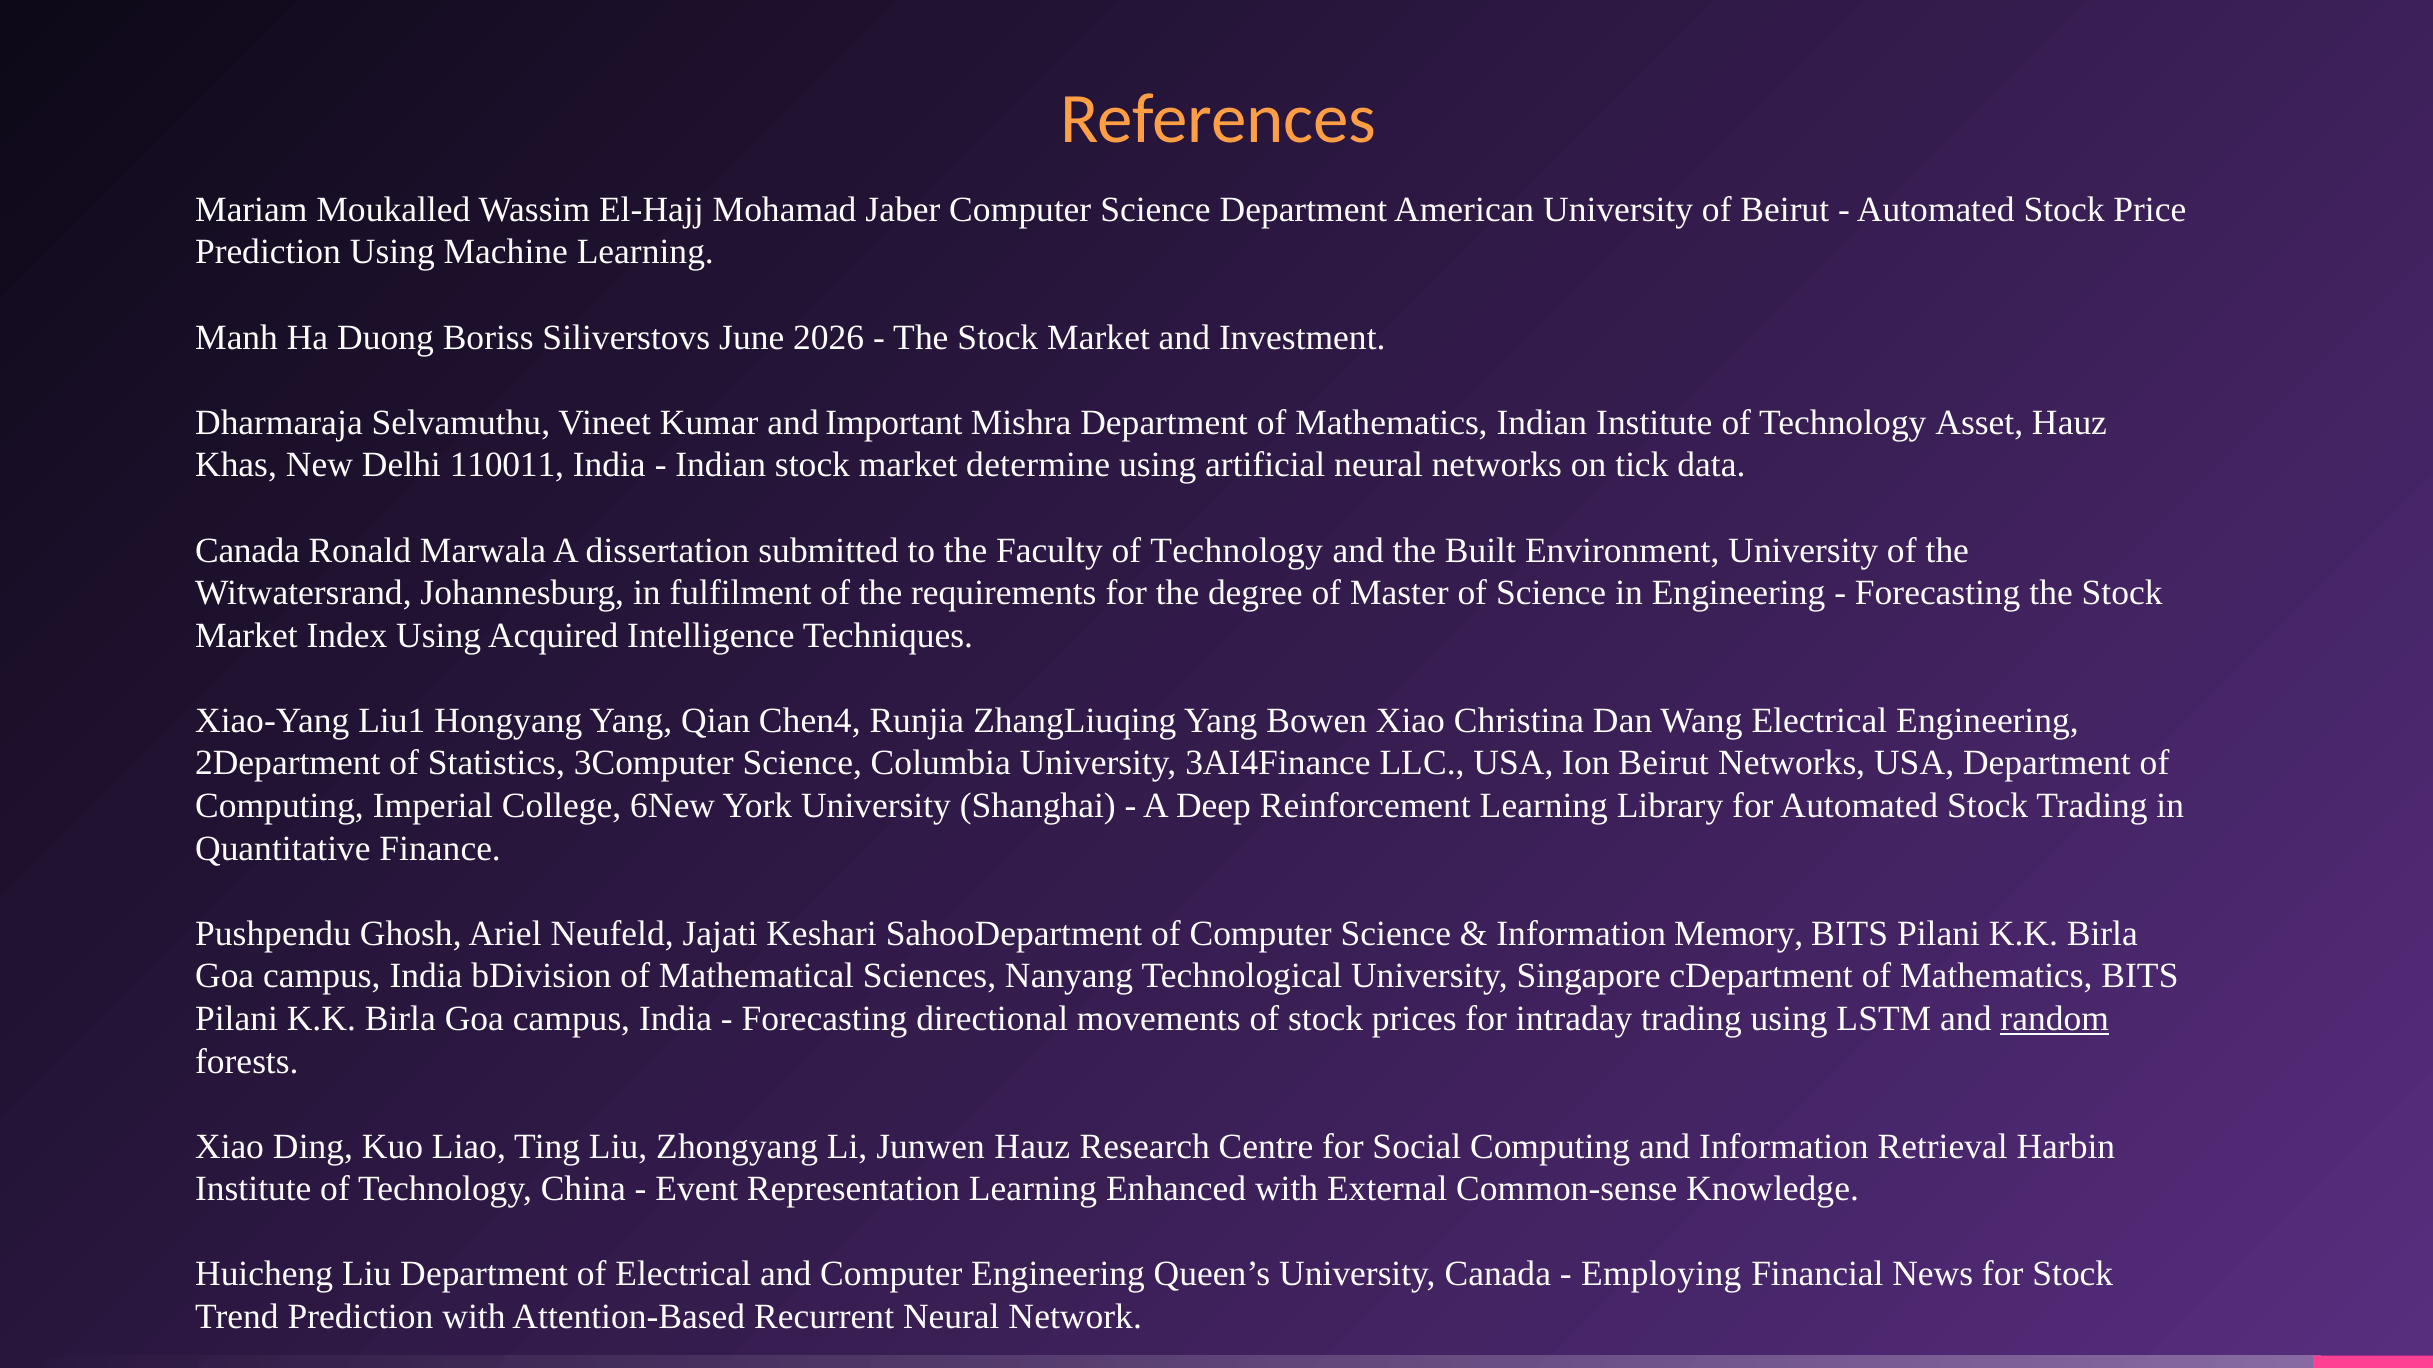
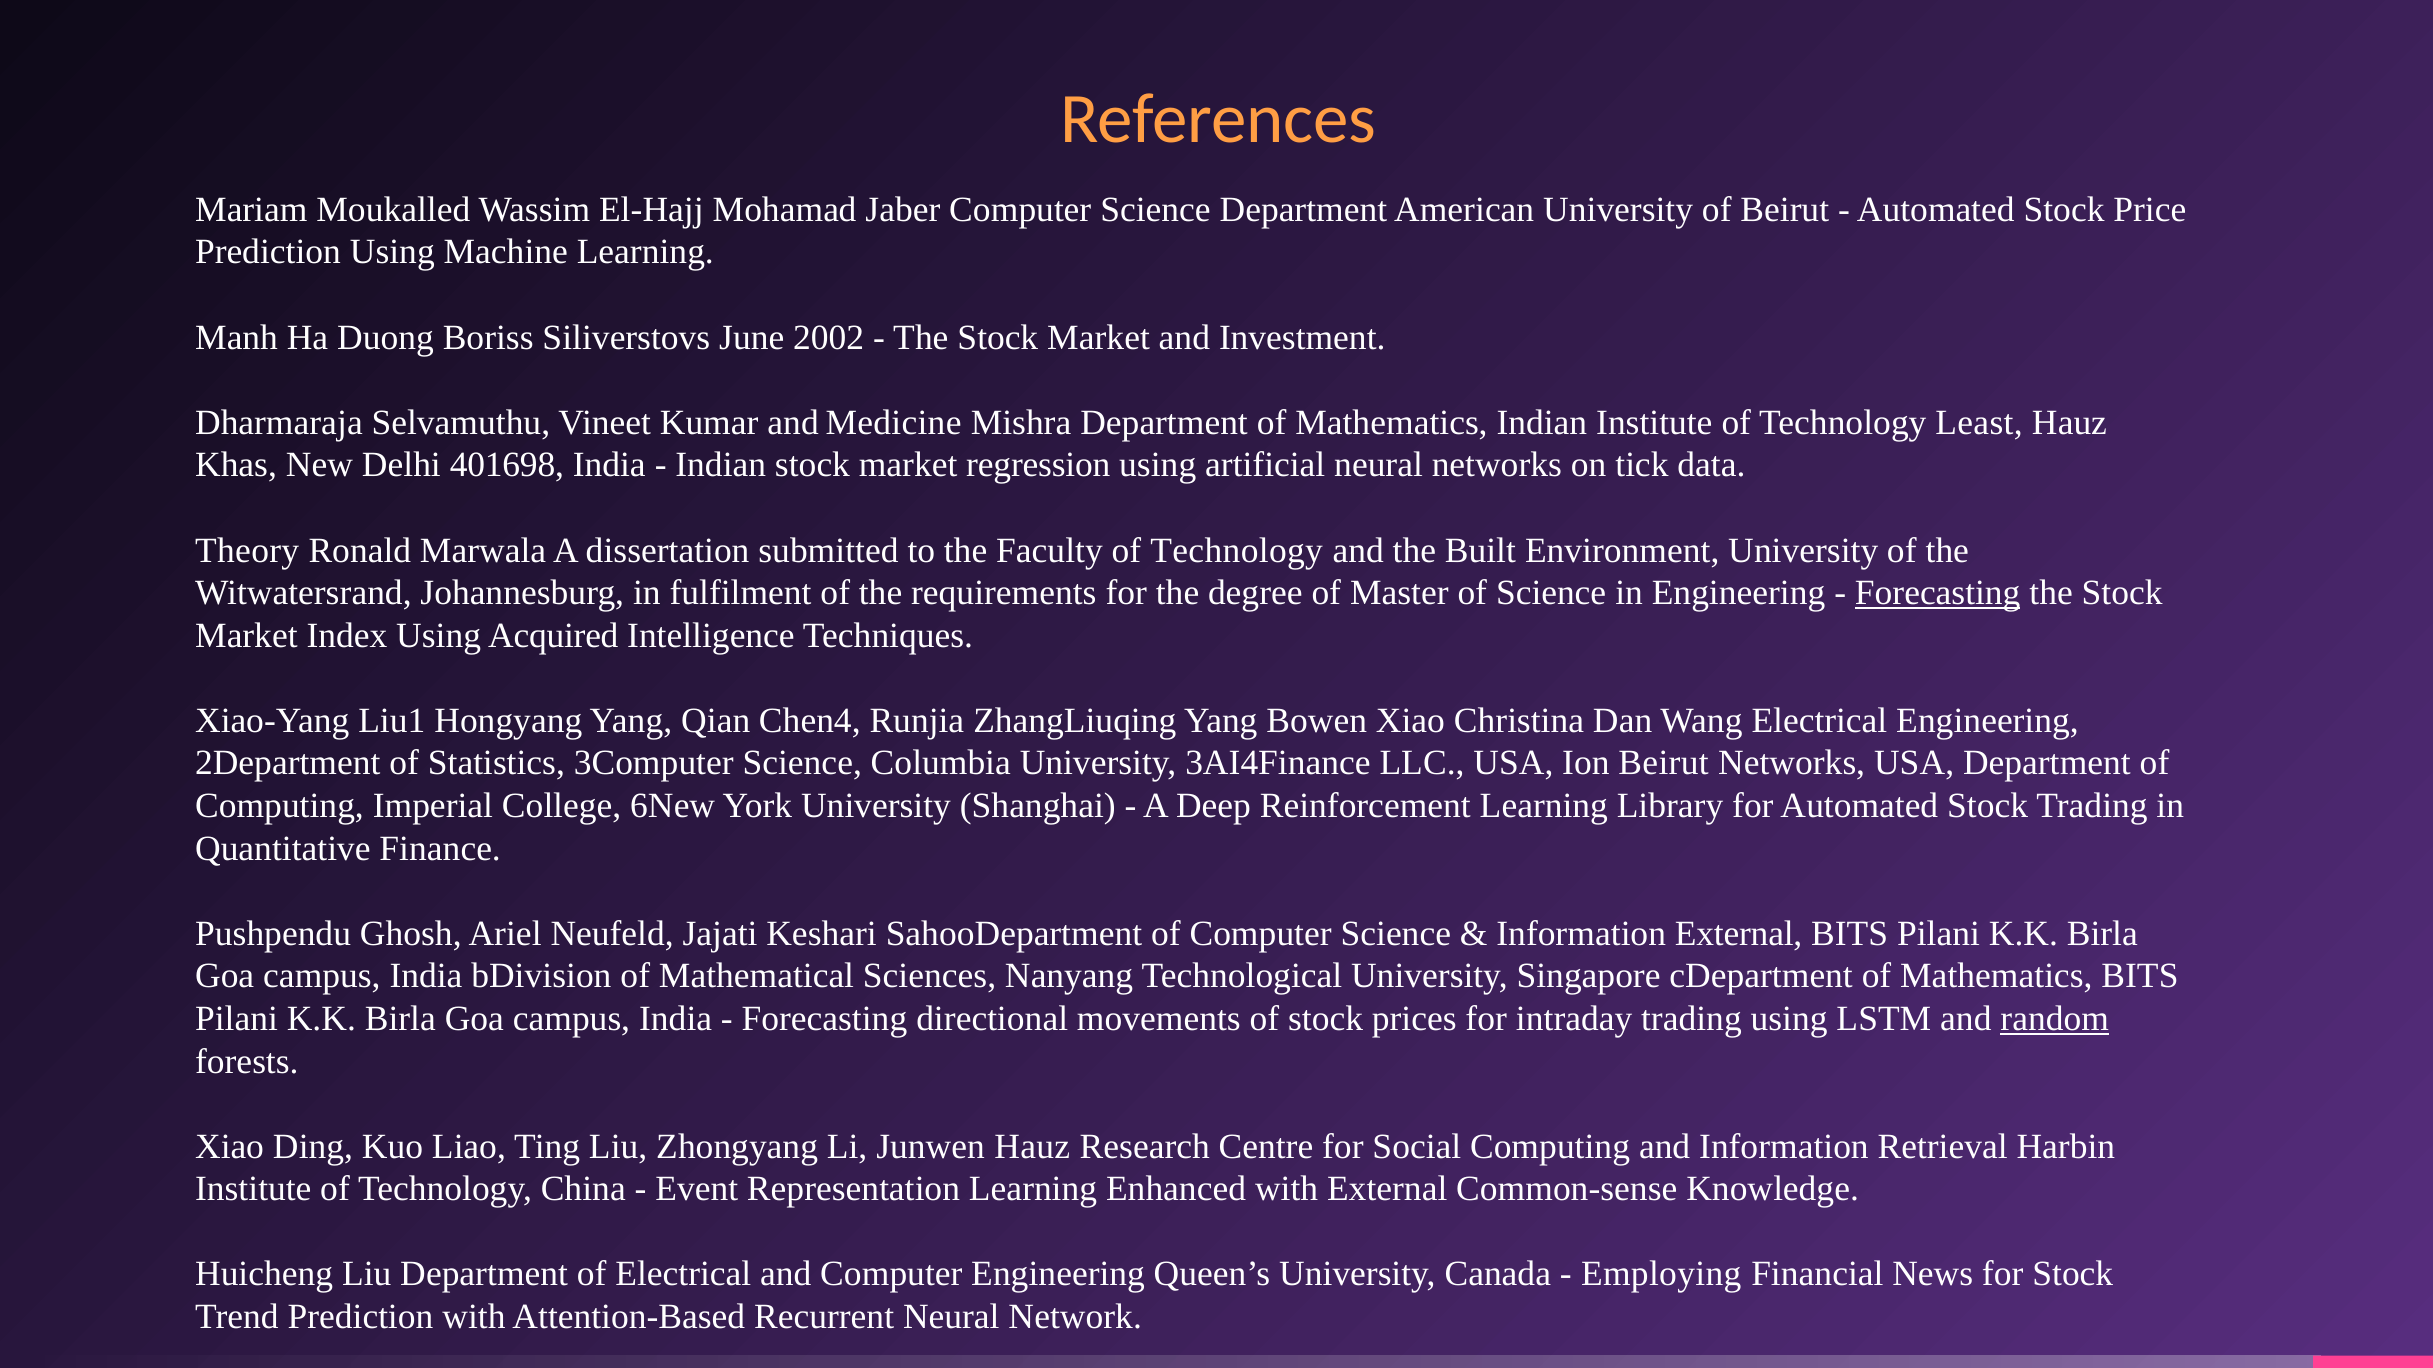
2026: 2026 -> 2002 (829, 338)
Important: Important -> Medicine (894, 423)
Asset: Asset -> Least (1979, 423)
110011: 110011 -> 401698 (507, 465)
determine: determine -> regression (1038, 465)
Canada: Canada -> Theory (247, 551)
Forecasting underline: none -> present (1938, 593)
Information Memory: Memory -> External (1739, 934)
